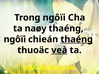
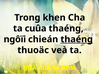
Trong ngôïi: ngôïi -> khen (54, 18)
naøy: naøy -> cuûa (36, 29)
veà underline: present -> none (59, 50)
